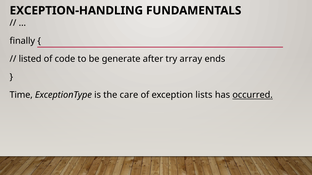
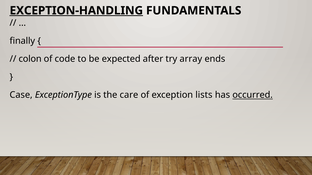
EXCEPTION-HANDLING underline: none -> present (76, 11)
listed: listed -> colon (30, 59)
generate: generate -> expected (121, 59)
Time: Time -> Case (21, 95)
